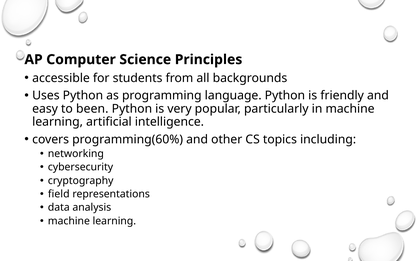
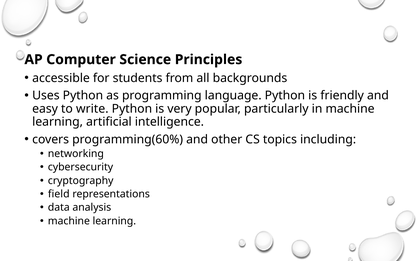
been: been -> write (92, 109)
